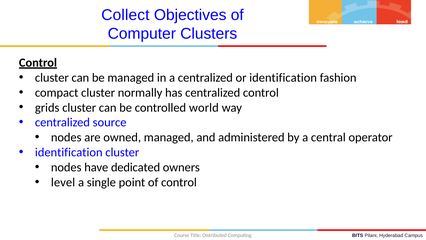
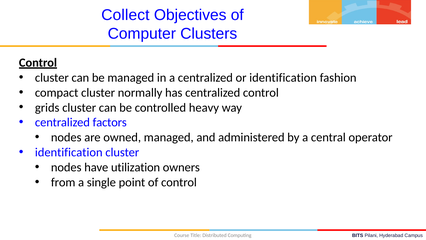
world: world -> heavy (204, 107)
source: source -> factors (110, 122)
dedicated: dedicated -> utilization (136, 167)
level: level -> from (63, 182)
